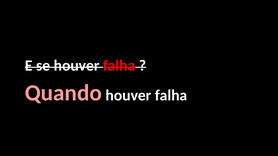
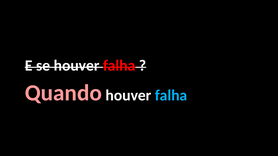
falha colour: white -> light blue (171, 96)
